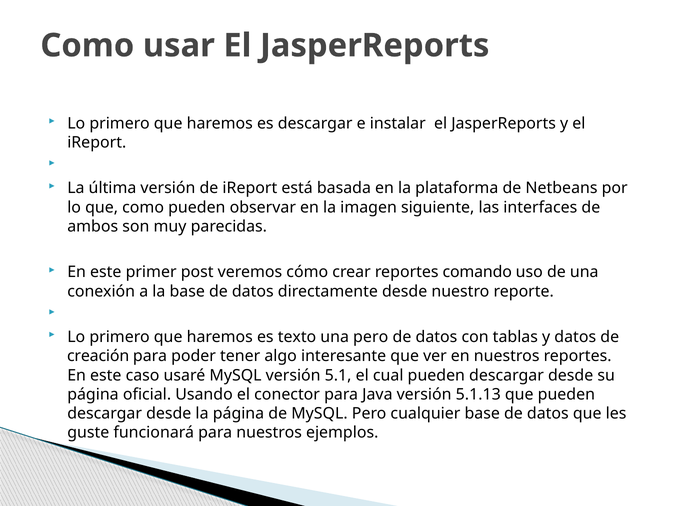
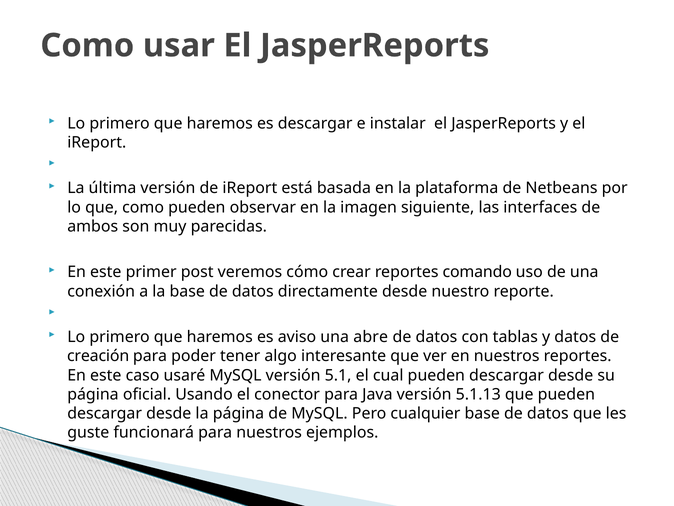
texto: texto -> aviso (297, 337)
una pero: pero -> abre (371, 337)
